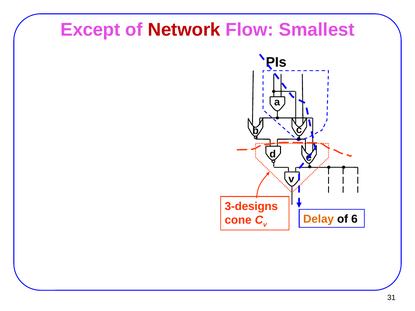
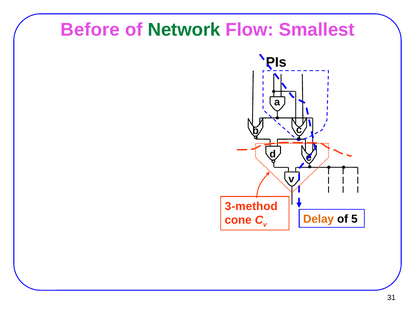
Except: Except -> Before (90, 30)
Network colour: red -> green (184, 30)
3-designs: 3-designs -> 3-method (251, 206)
6: 6 -> 5 (354, 219)
